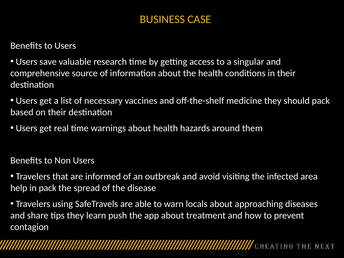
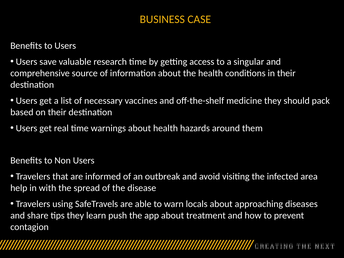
in pack: pack -> with (48, 188)
